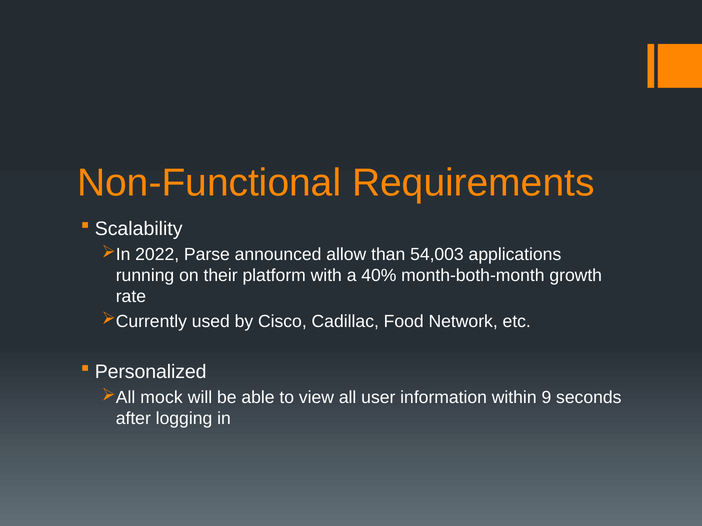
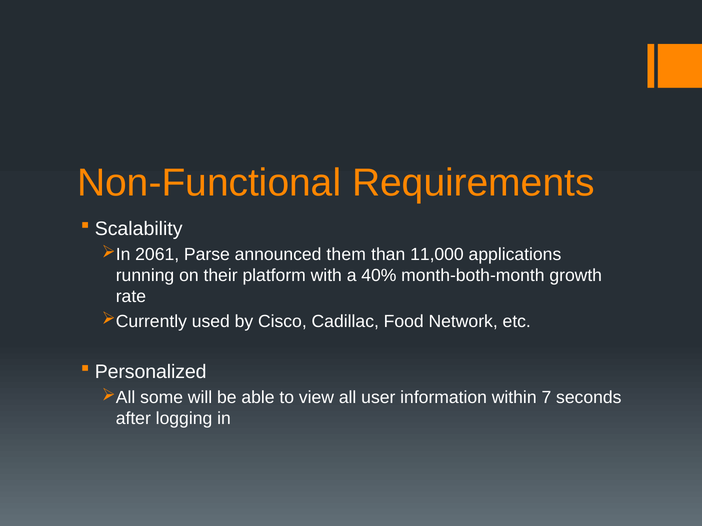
2022: 2022 -> 2061 (157, 255)
allow: allow -> them (346, 255)
54,003: 54,003 -> 11,000 (437, 255)
mock: mock -> some (162, 398)
9: 9 -> 7 (546, 398)
